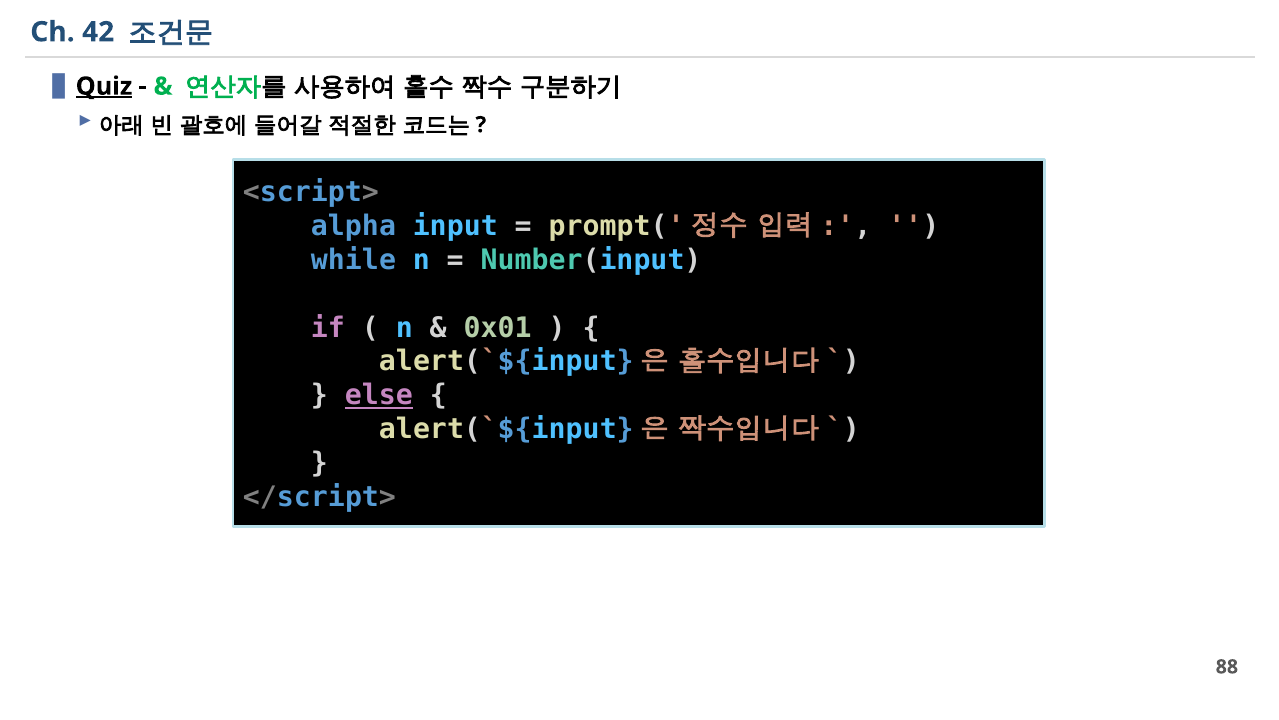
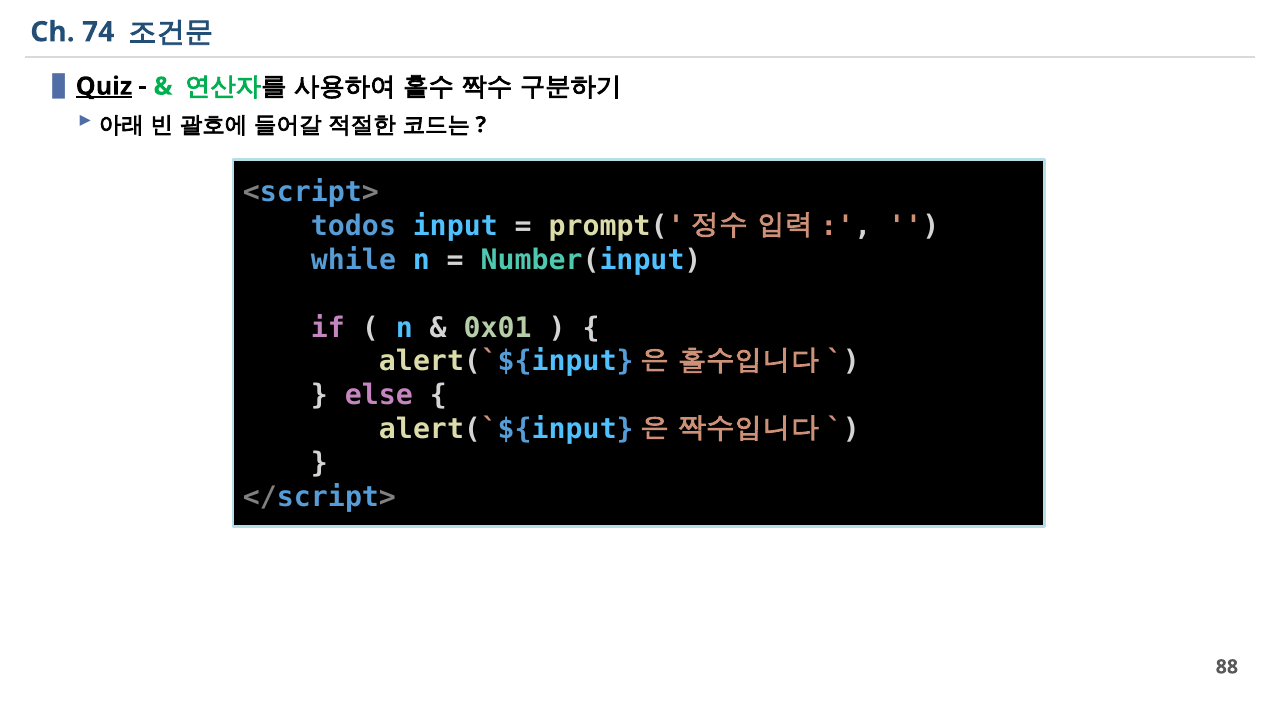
42: 42 -> 74 (98, 32)
alpha: alpha -> todos (353, 226)
else underline: present -> none (379, 395)
